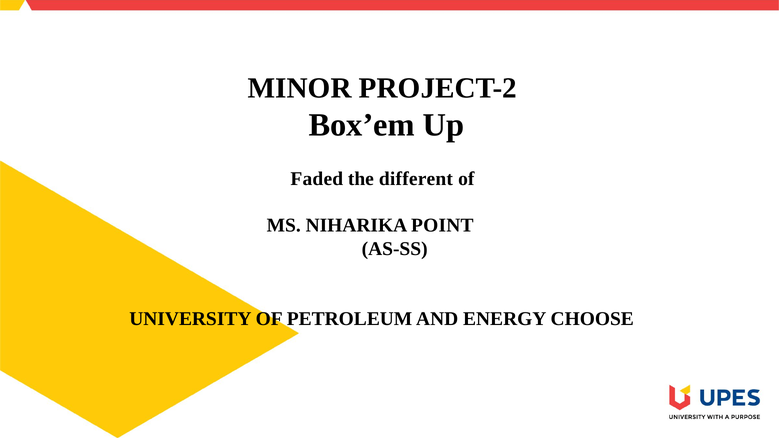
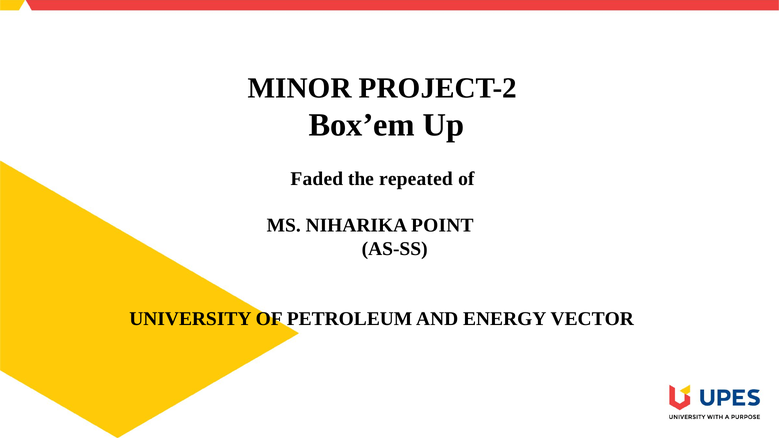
different: different -> repeated (416, 179)
CHOOSE: CHOOSE -> VECTOR (592, 319)
